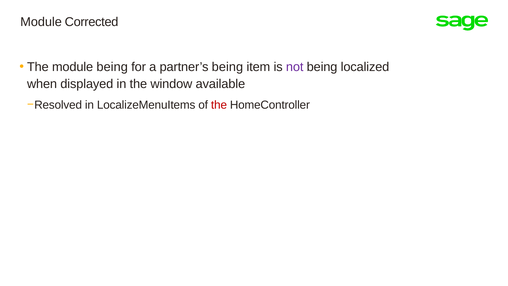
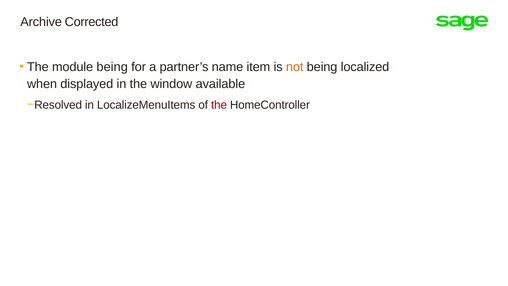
Module: Module -> Archive (41, 22)
partner’s being: being -> name (227, 67)
not colour: purple -> orange (295, 67)
